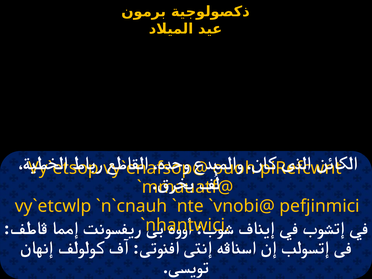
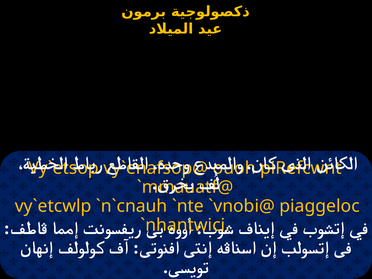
pefjinmici: pefjinmici -> piaggeloc (320, 206)
